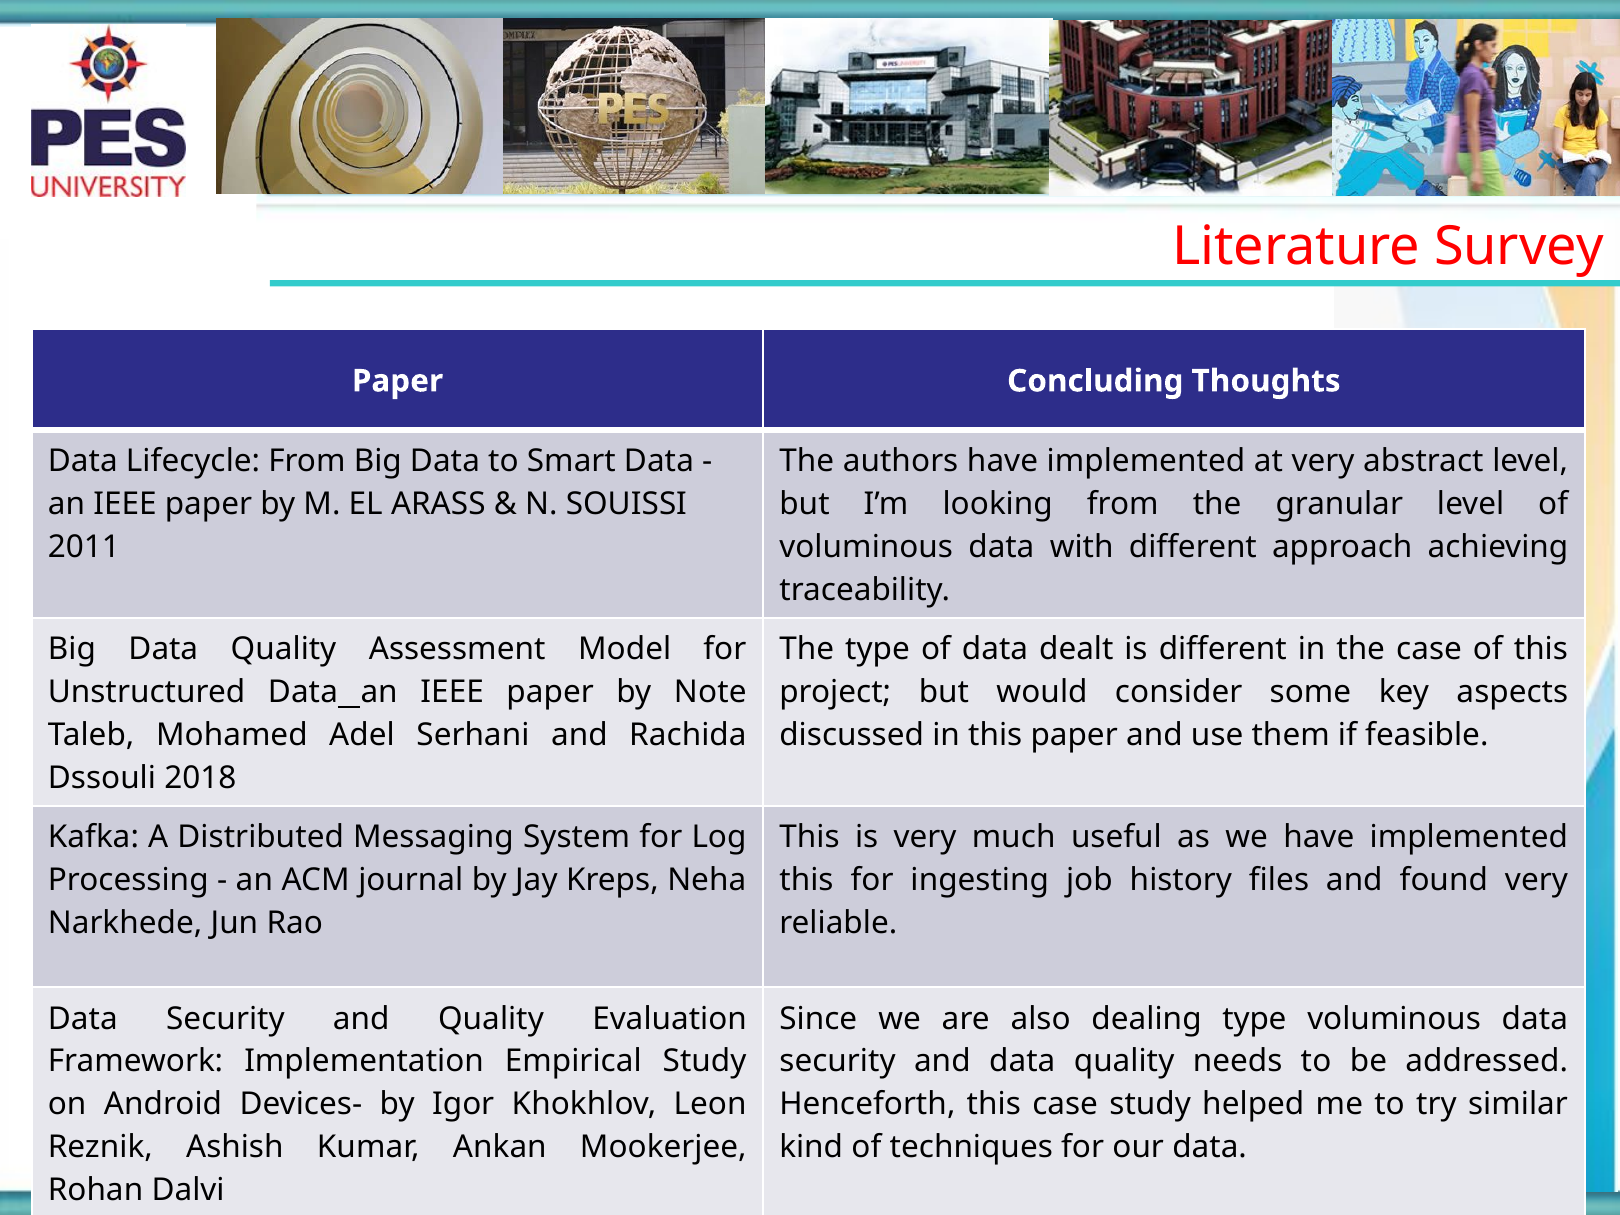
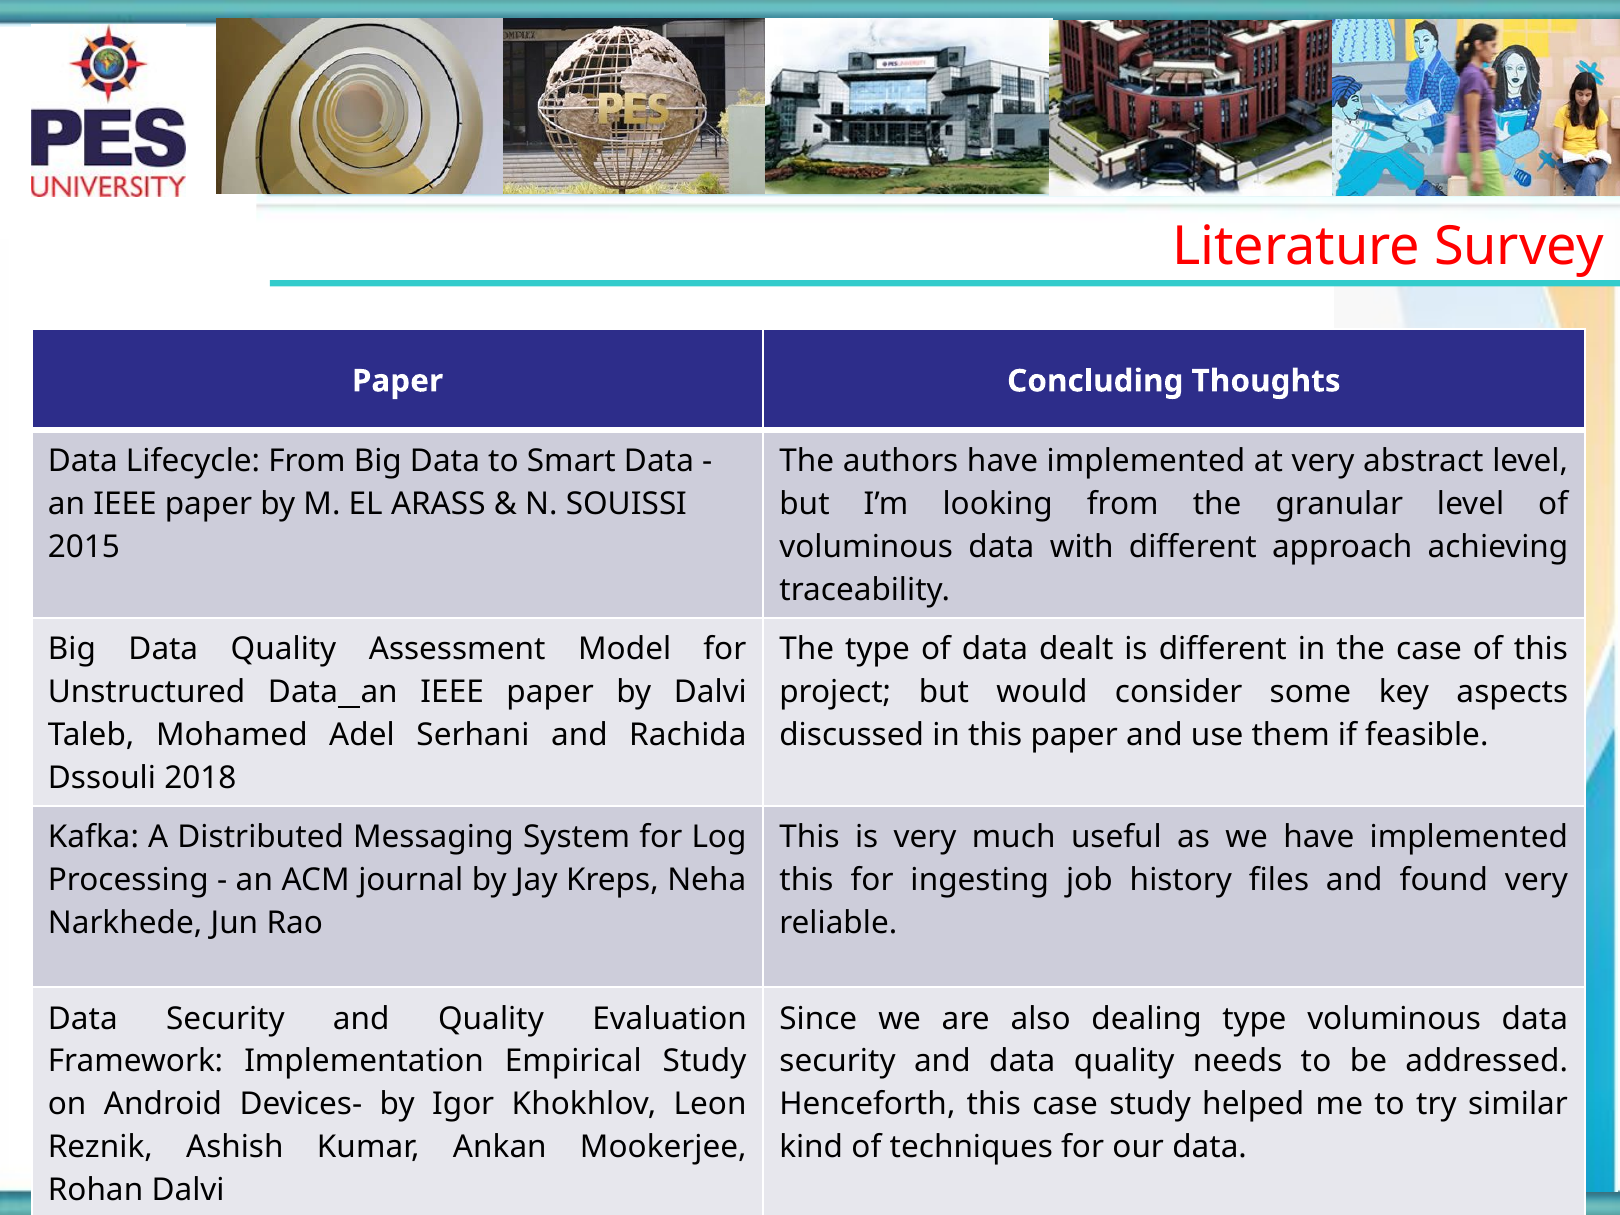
2011: 2011 -> 2015 (84, 547)
by Note: Note -> Dalvi (710, 692)
